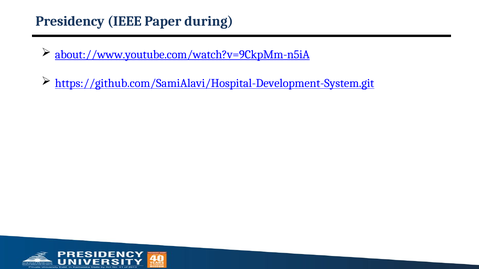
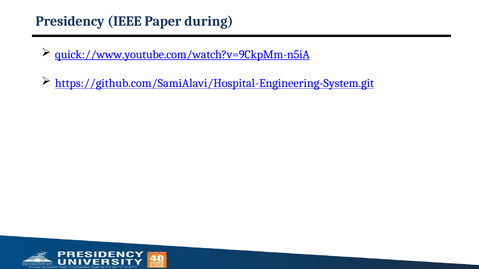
about://www.youtube.com/watch?v=9CkpMm-n5iA: about://www.youtube.com/watch?v=9CkpMm-n5iA -> quick://www.youtube.com/watch?v=9CkpMm-n5iA (182, 55)
https://github.com/SamiAlavi/Hospital-Development-System.git: https://github.com/SamiAlavi/Hospital-Development-System.git -> https://github.com/SamiAlavi/Hospital-Engineering-System.git (215, 83)
